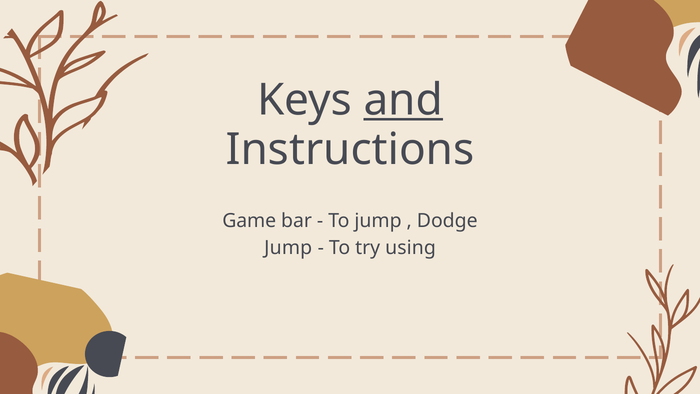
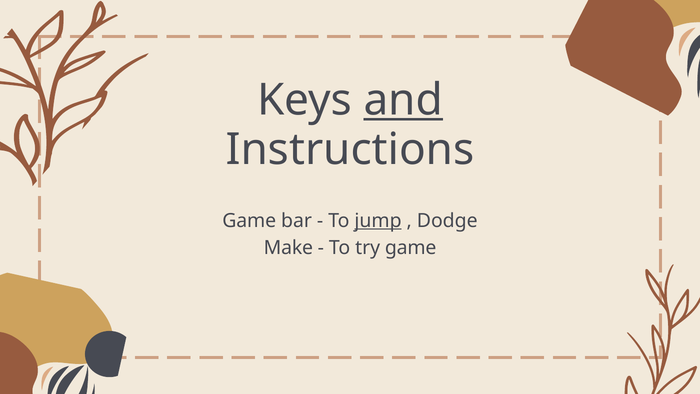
jump underline: none -> present (378, 220)
Jump: Jump -> Make (288, 248)
try using: using -> game (411, 248)
